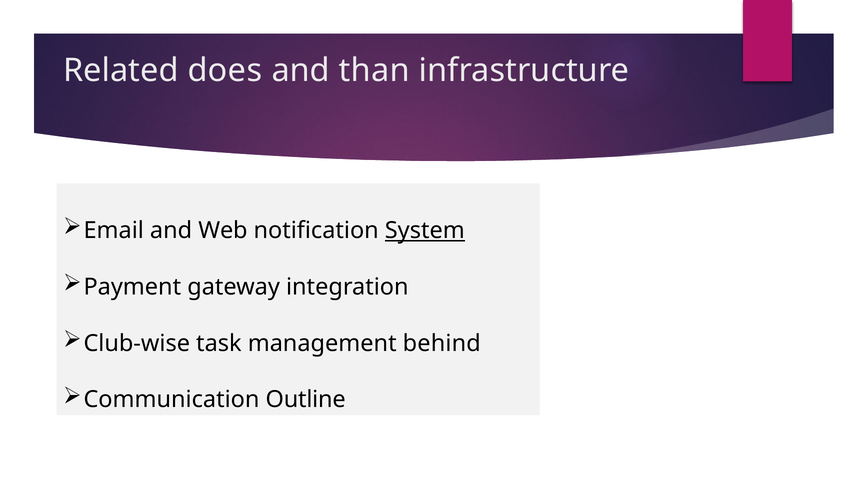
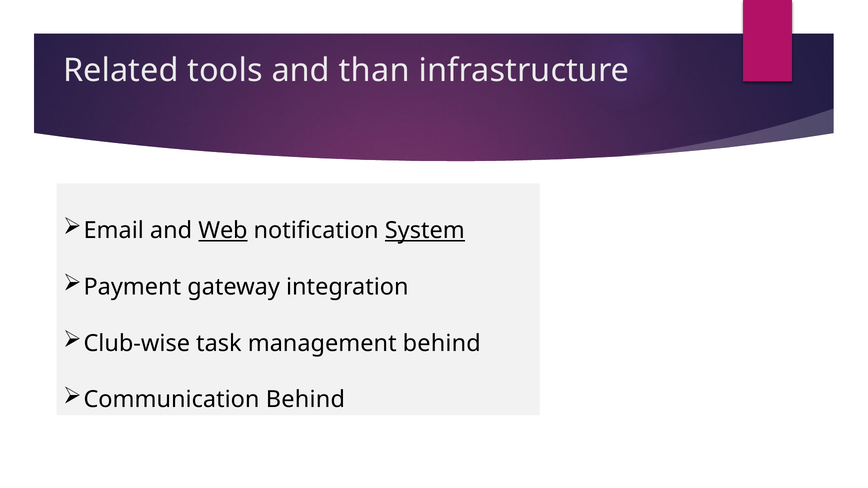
does: does -> tools (225, 71)
Web underline: none -> present (223, 231)
Communication Outline: Outline -> Behind (305, 400)
